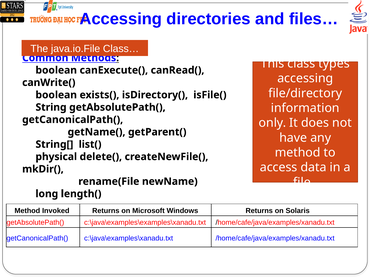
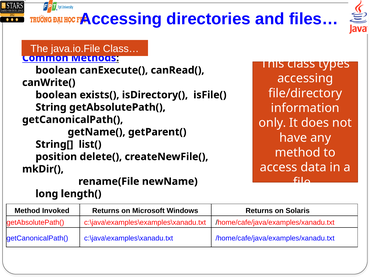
physical: physical -> position (56, 156)
